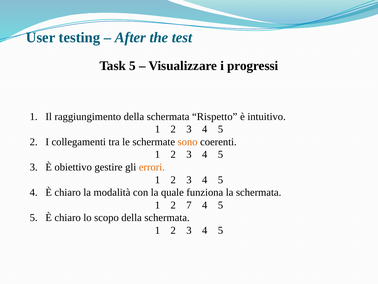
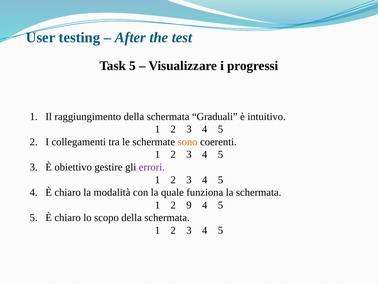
Rispetto: Rispetto -> Graduali (215, 116)
errori colour: orange -> purple (152, 167)
7: 7 -> 9 (189, 205)
